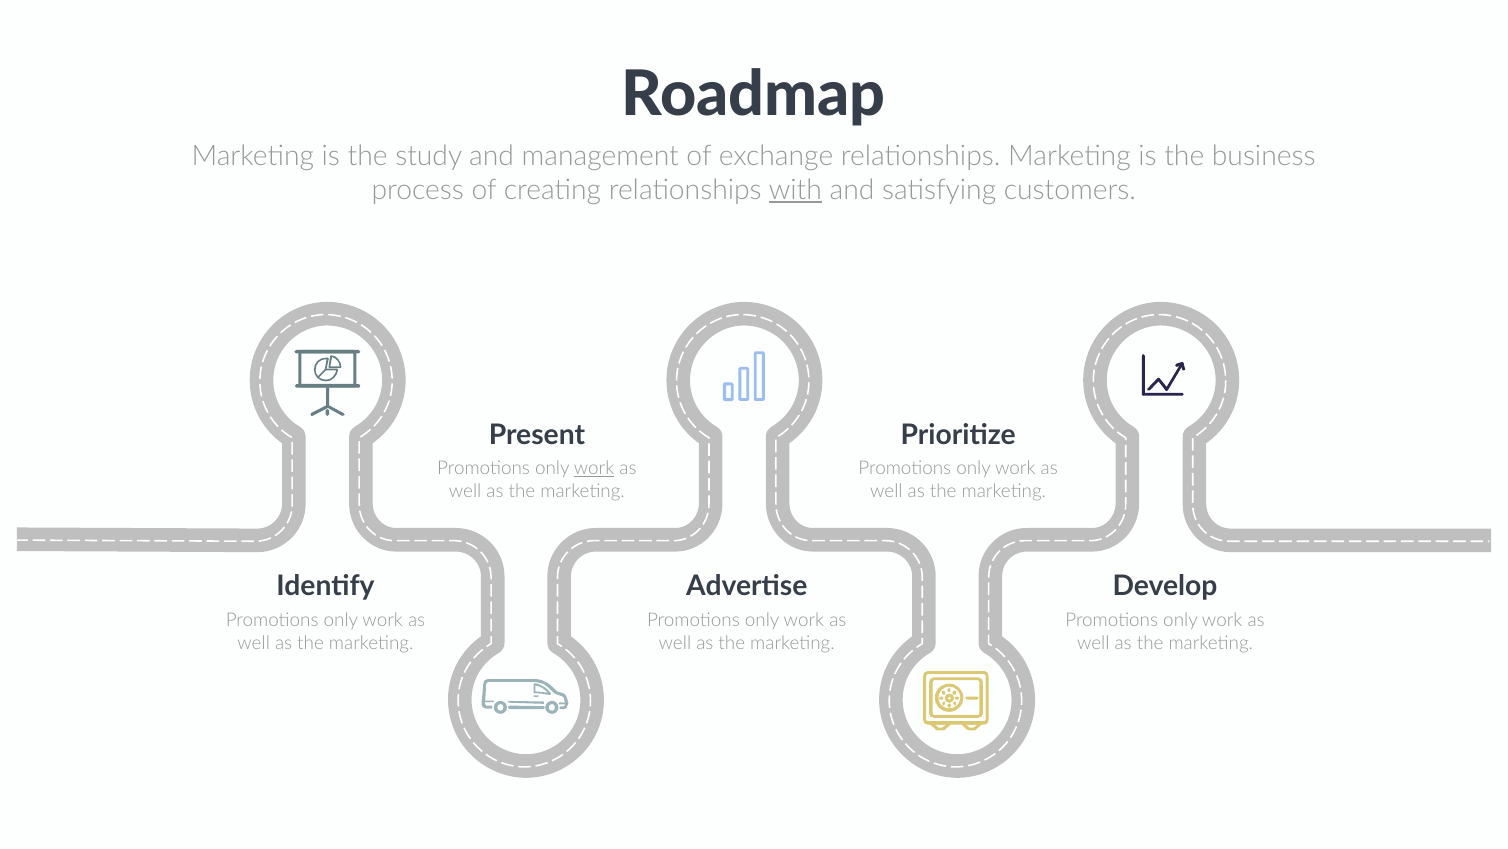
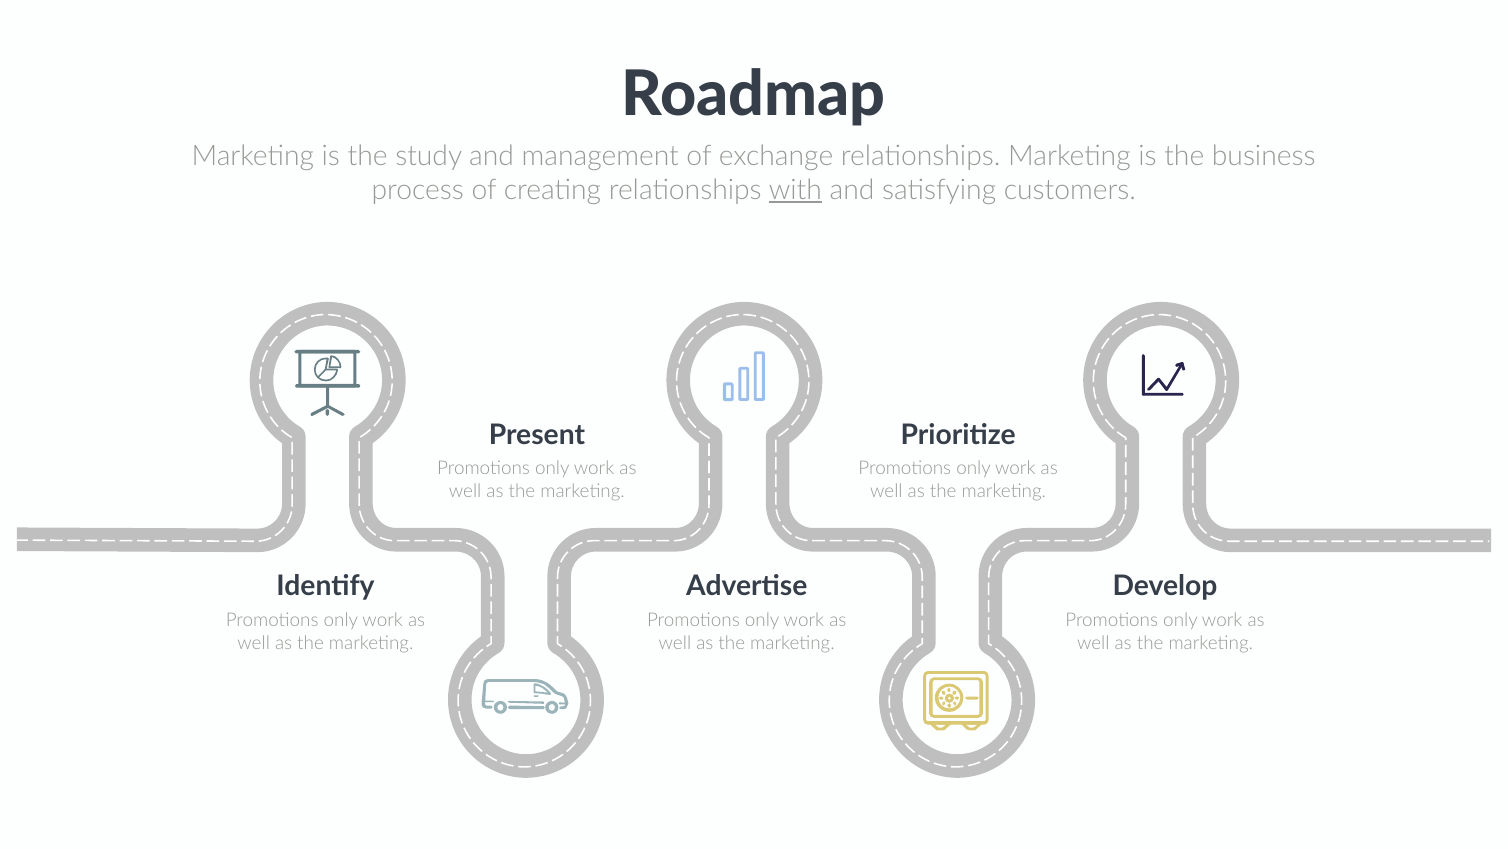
work underline: present -> none (594, 468)
